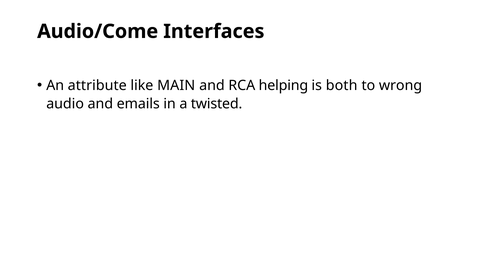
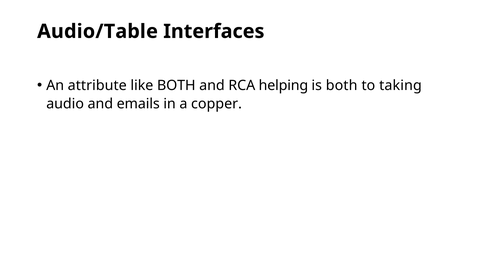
Audio/Come: Audio/Come -> Audio/Table (98, 31)
like MAIN: MAIN -> BOTH (176, 85)
wrong: wrong -> taking (400, 85)
twisted: twisted -> copper (217, 104)
